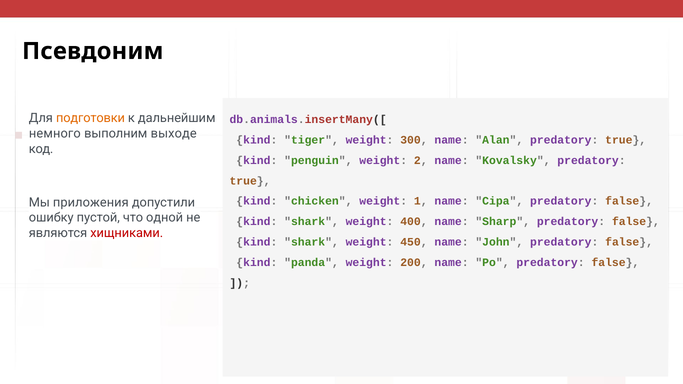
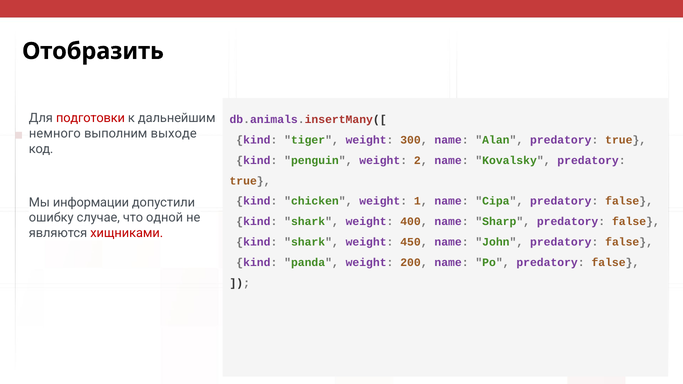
Псевдоним: Псевдоним -> Отобразить (93, 51)
подготовки colour: orange -> red (90, 118)
приложения: приложения -> информации (91, 203)
пустой: пустой -> случае (98, 218)
